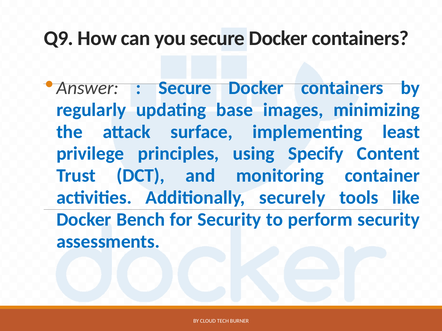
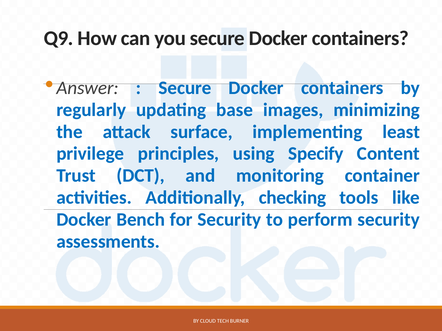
securely: securely -> checking (292, 198)
